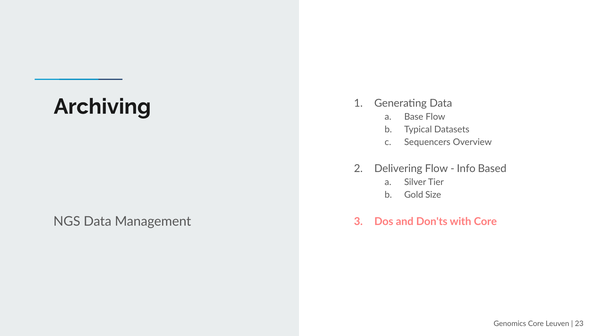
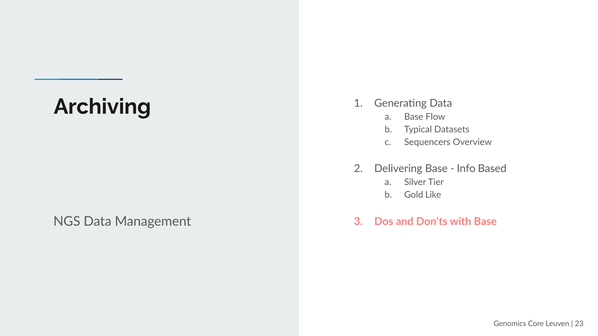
Delivering Flow: Flow -> Base (436, 169)
Size: Size -> Like (433, 195)
with Core: Core -> Base (485, 222)
